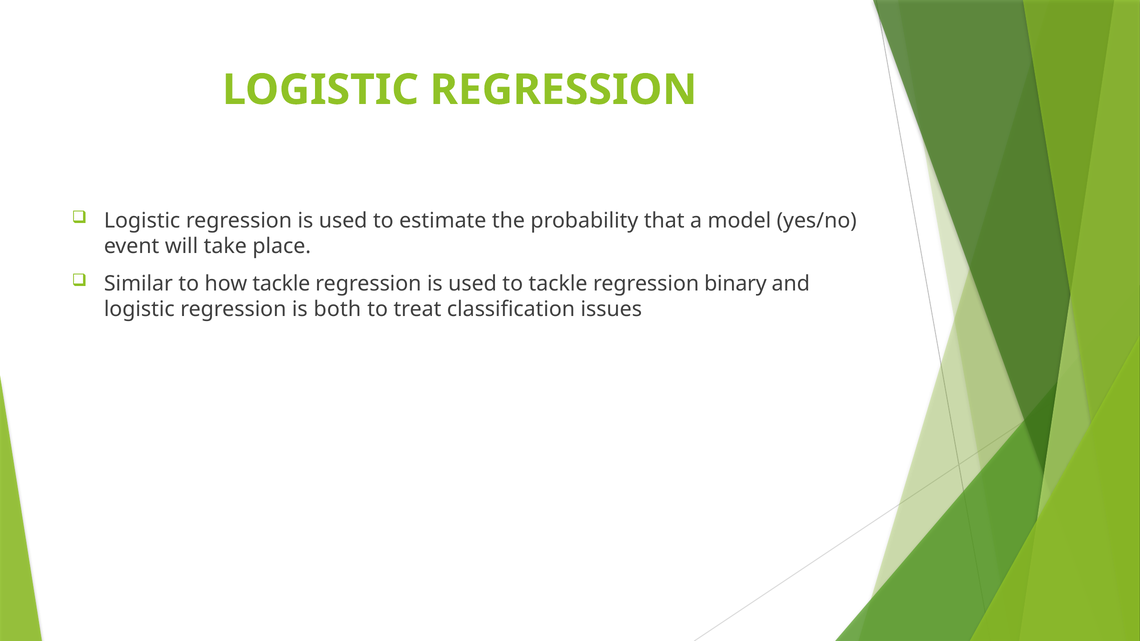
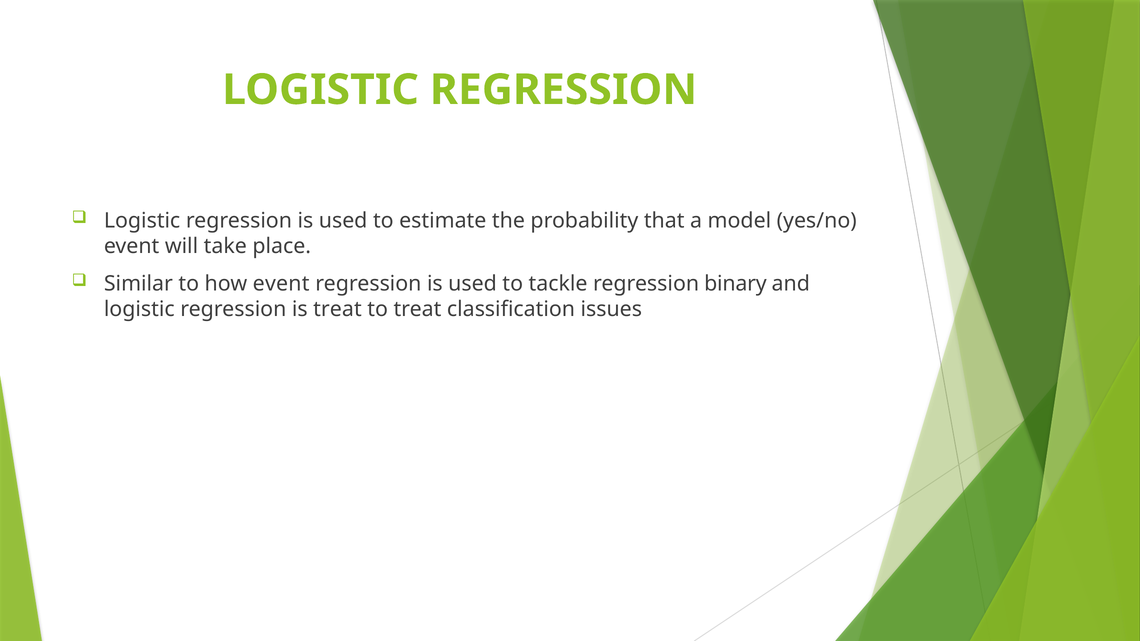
how tackle: tackle -> event (281, 284)
is both: both -> treat (337, 309)
